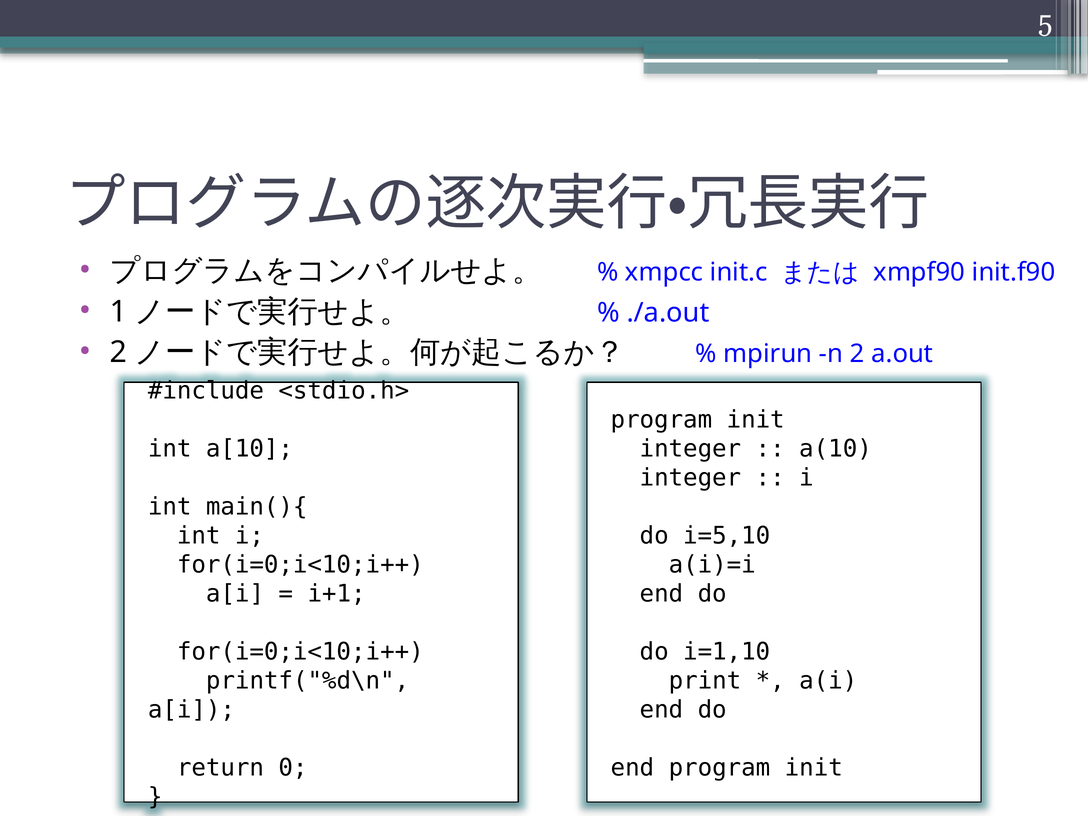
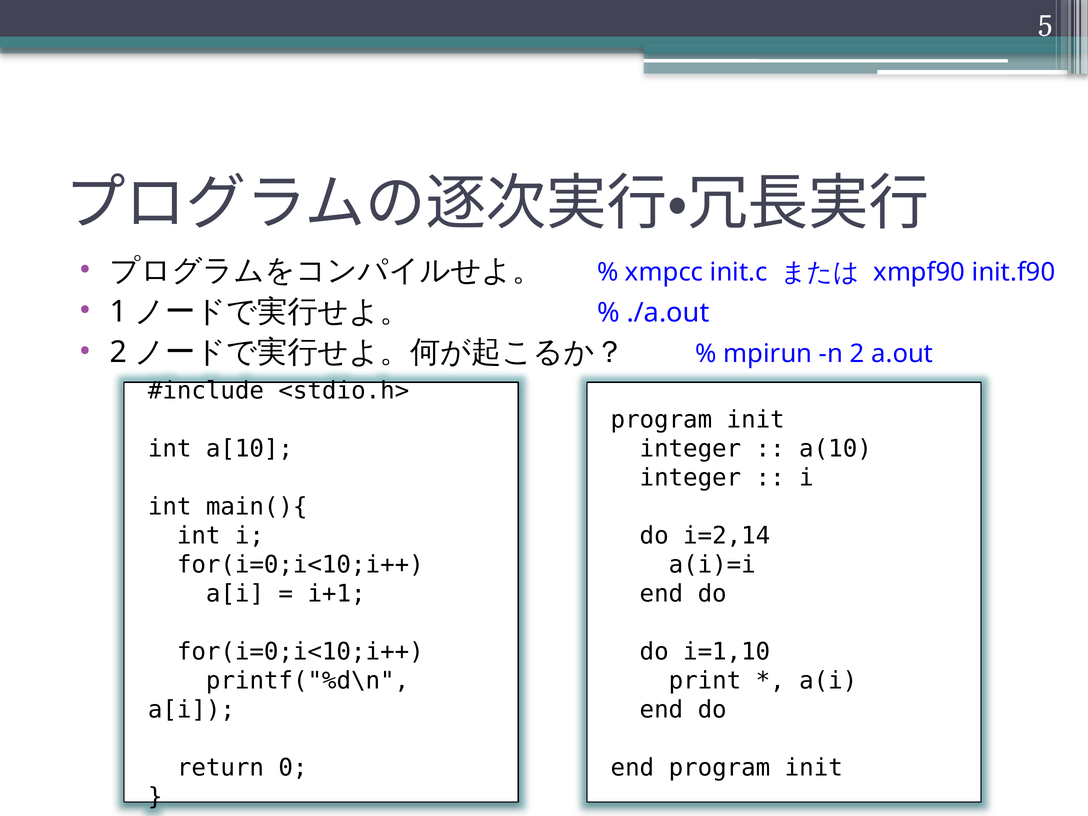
i=5,10: i=5,10 -> i=2,14 (727, 536)
